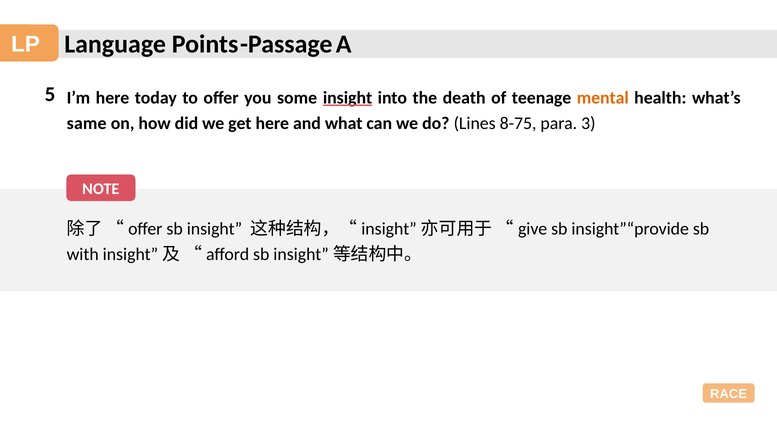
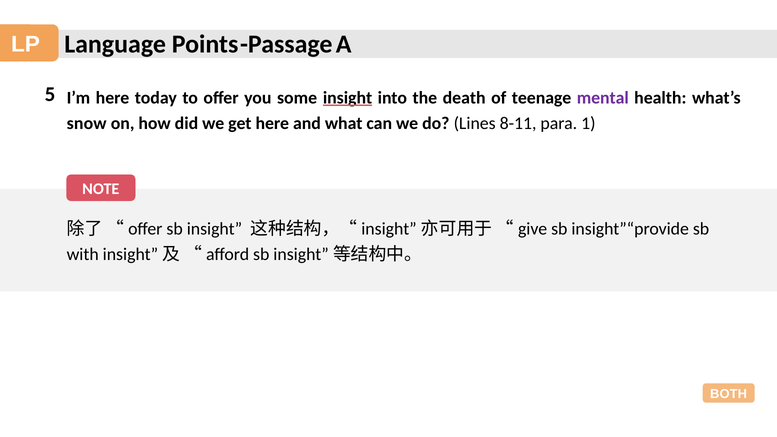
mental colour: orange -> purple (603, 98)
same: same -> snow (87, 123)
8-75: 8-75 -> 8-11 (518, 123)
3: 3 -> 1 (588, 123)
RACE: RACE -> BOTH (729, 394)
